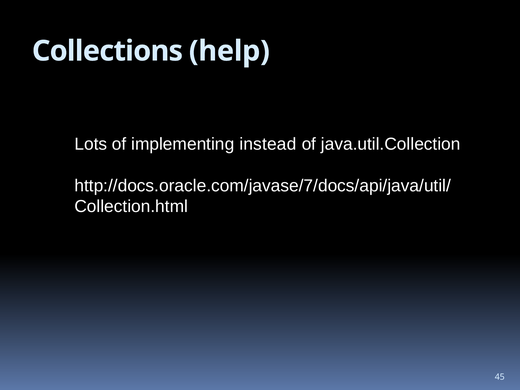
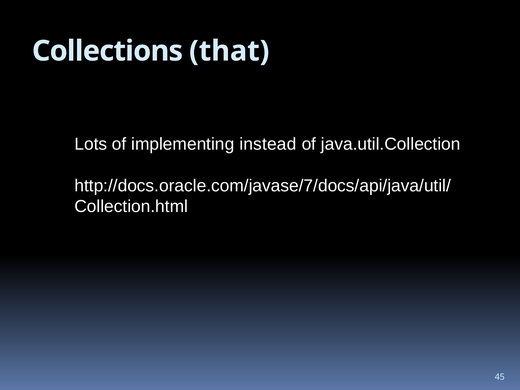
help: help -> that (229, 51)
